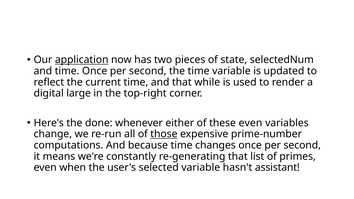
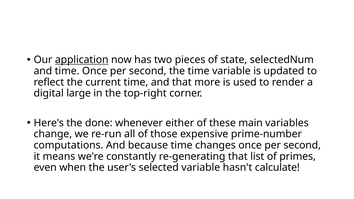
while: while -> more (207, 82)
these even: even -> main (251, 123)
those underline: present -> none (164, 134)
assistant: assistant -> calculate (277, 168)
